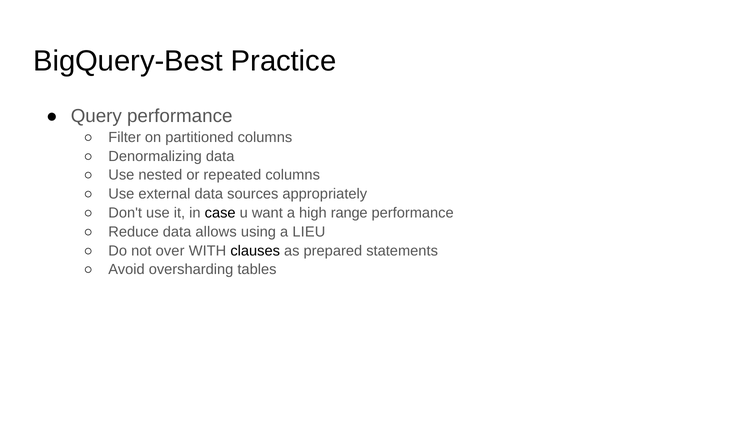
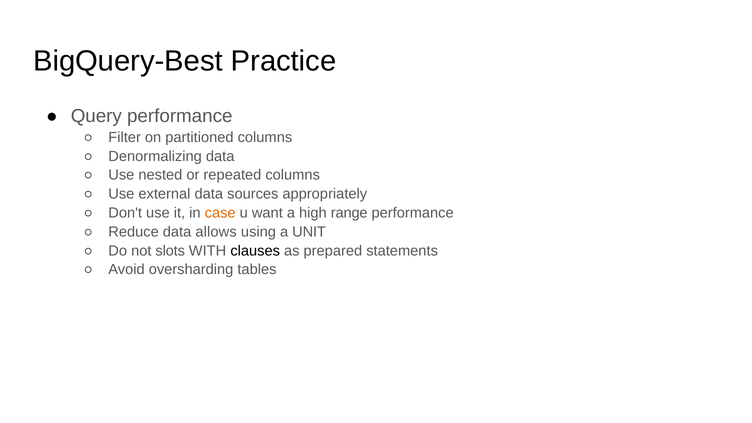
case colour: black -> orange (220, 213)
LIEU: LIEU -> UNIT (309, 232)
over: over -> slots (170, 251)
